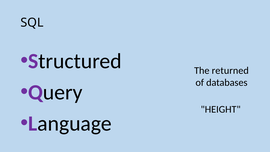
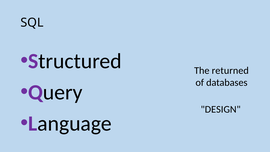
HEIGHT: HEIGHT -> DESIGN (221, 109)
